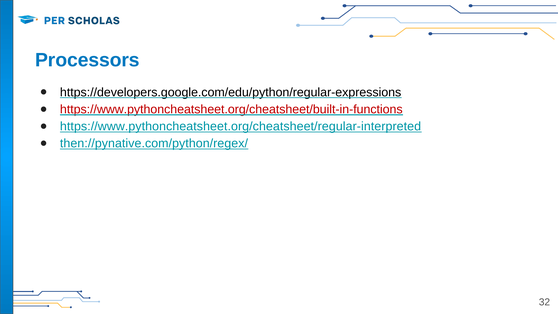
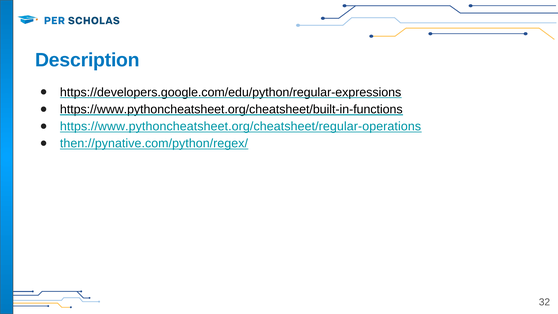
Processors: Processors -> Description (87, 60)
https://www.pythoncheatsheet.org/cheatsheet/built-in-functions colour: red -> black (231, 109)
https://www.pythoncheatsheet.org/cheatsheet/regular-interpreted: https://www.pythoncheatsheet.org/cheatsheet/regular-interpreted -> https://www.pythoncheatsheet.org/cheatsheet/regular-operations (241, 126)
